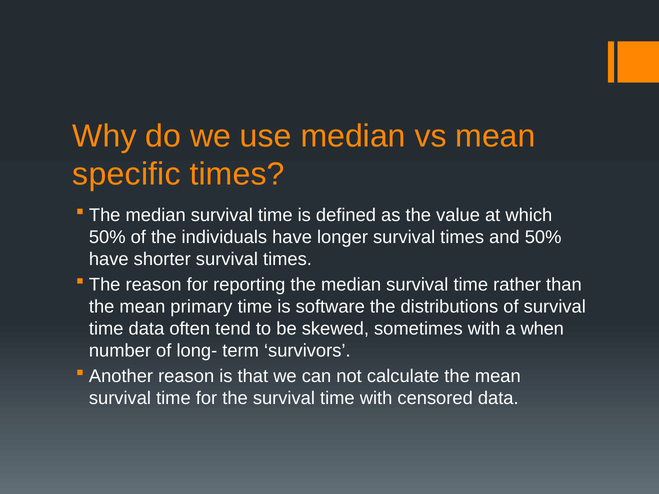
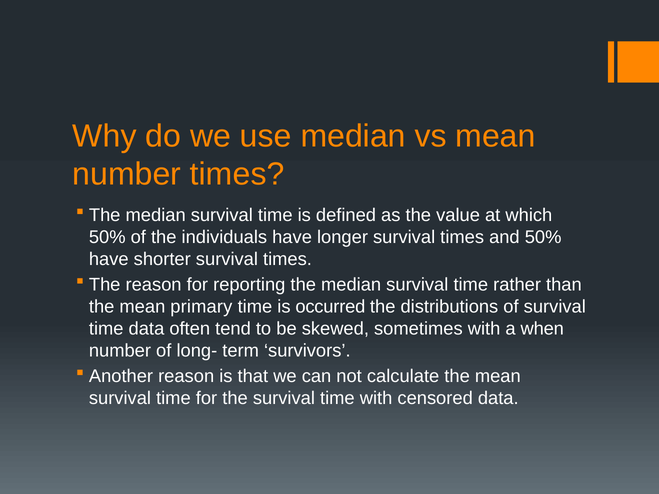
specific: specific -> number (127, 175)
software: software -> occurred (330, 307)
